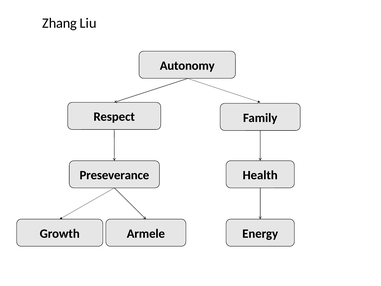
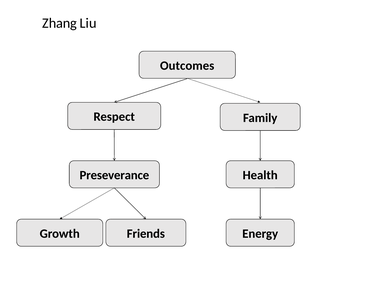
Autonomy: Autonomy -> Outcomes (187, 66)
Armele: Armele -> Friends (146, 233)
